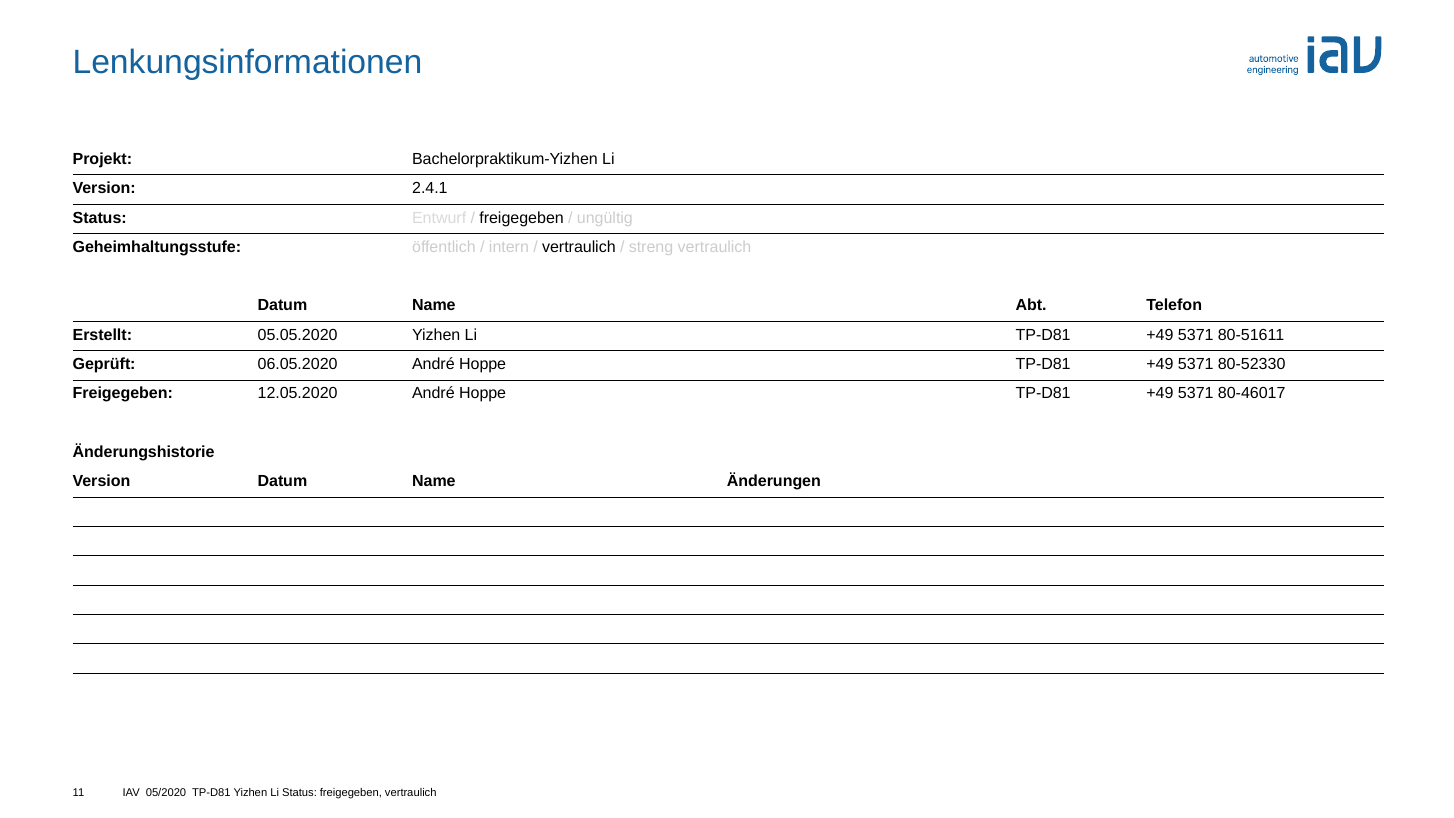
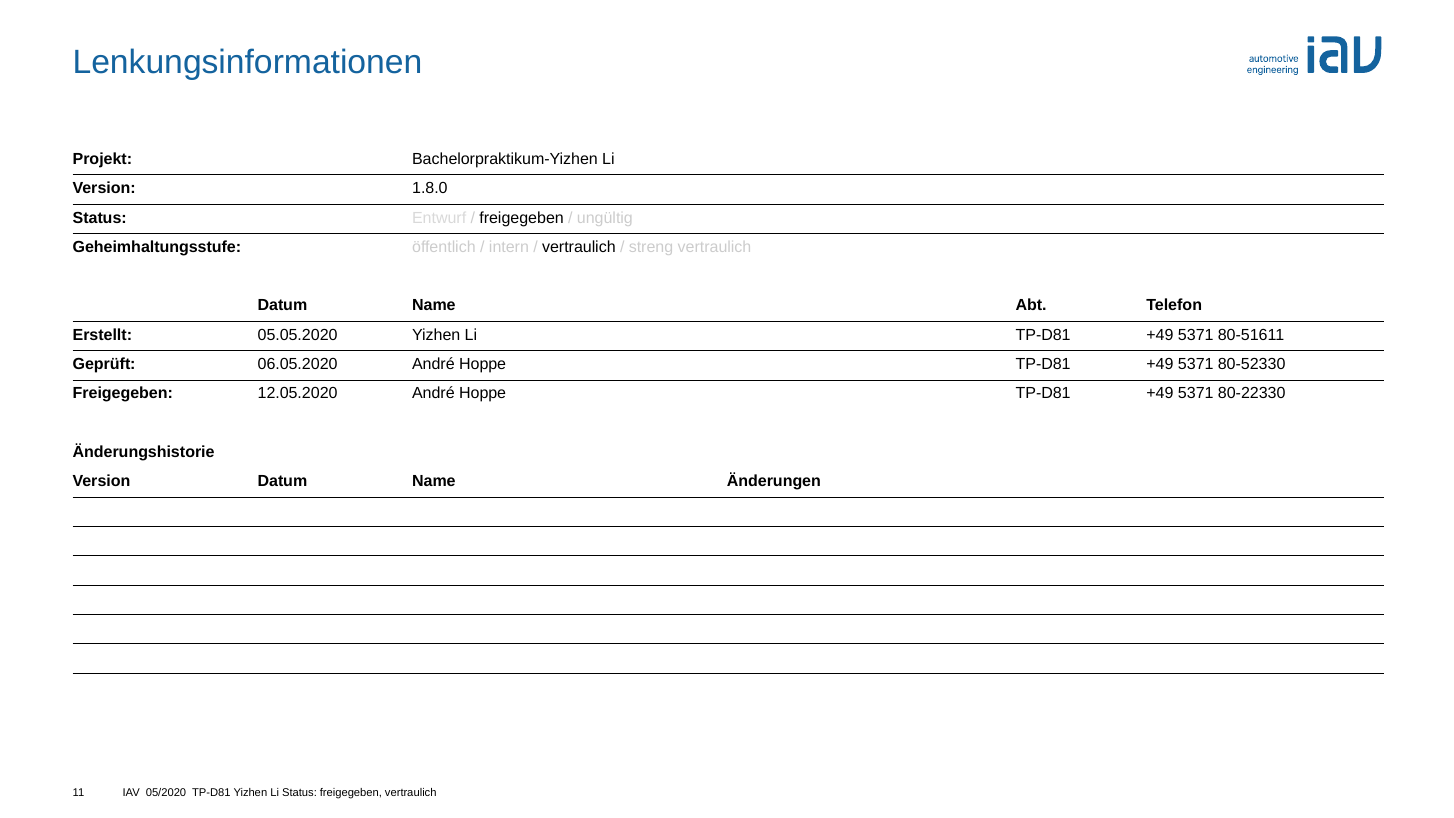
2.4.1: 2.4.1 -> 1.8.0 (430, 188)
80-46017: 80-46017 -> 80-22330 (1252, 394)
